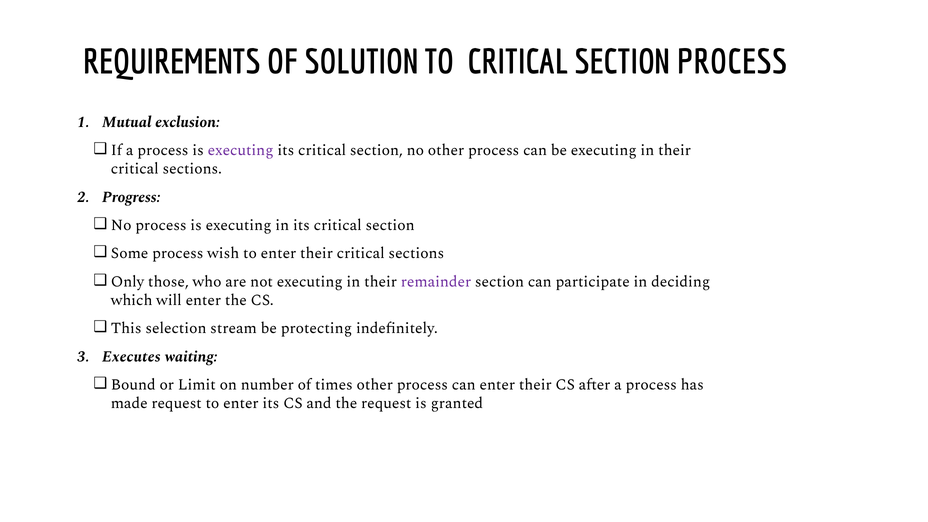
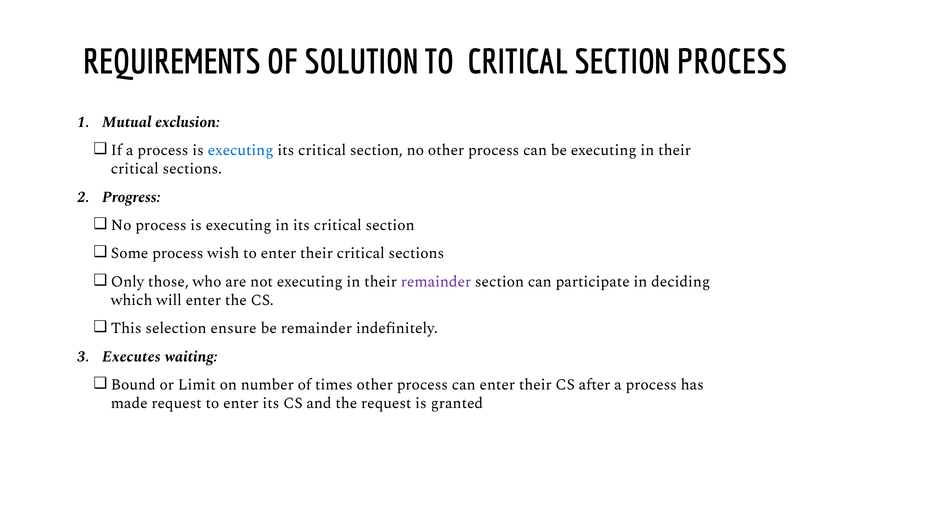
executing colour: purple -> blue (241, 150)
stream: stream -> ensure (234, 328)
be protecting: protecting -> remainder (316, 328)
